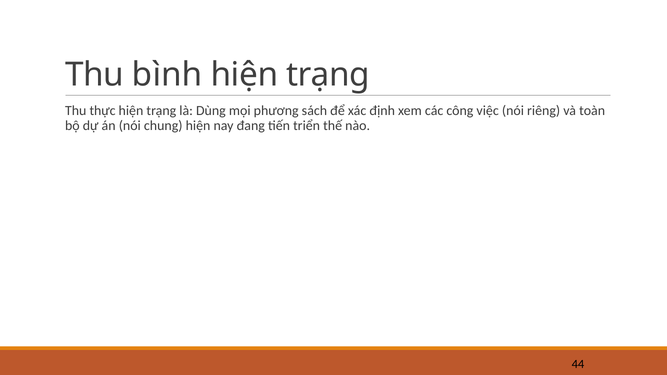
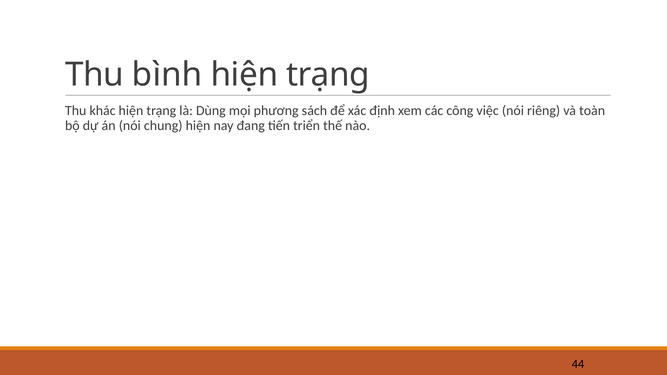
thực: thực -> khác (103, 111)
